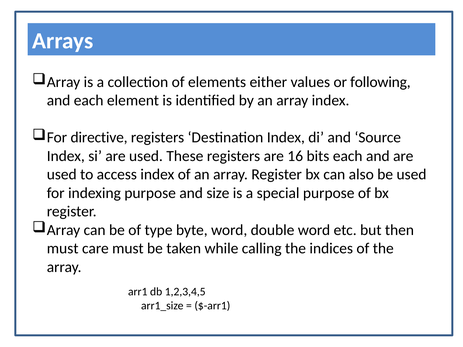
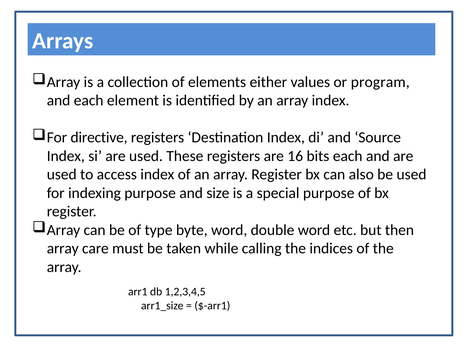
following: following -> program (380, 82)
must: must -> array (63, 249)
